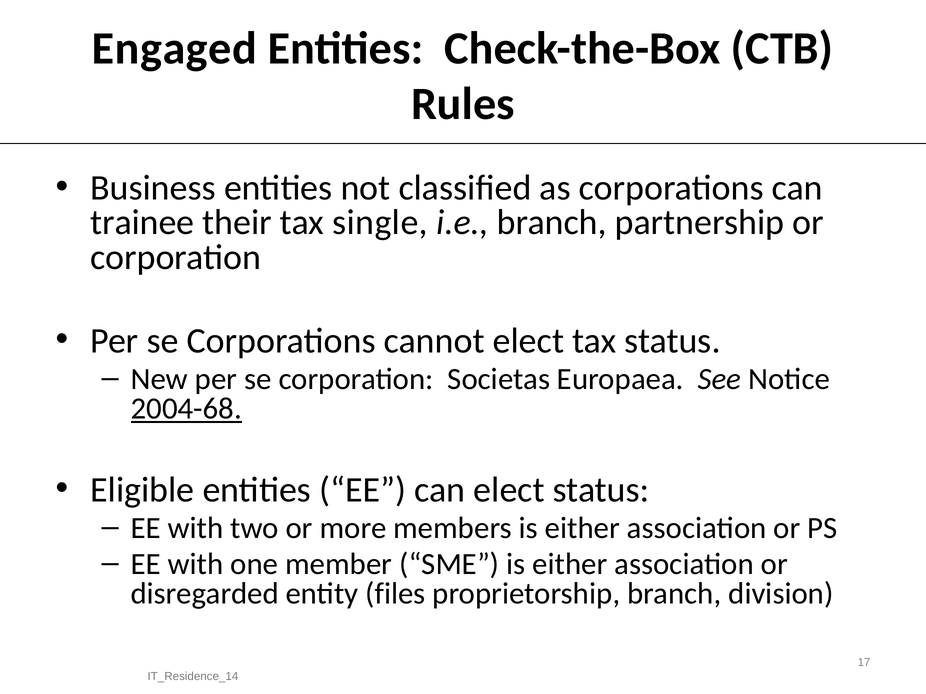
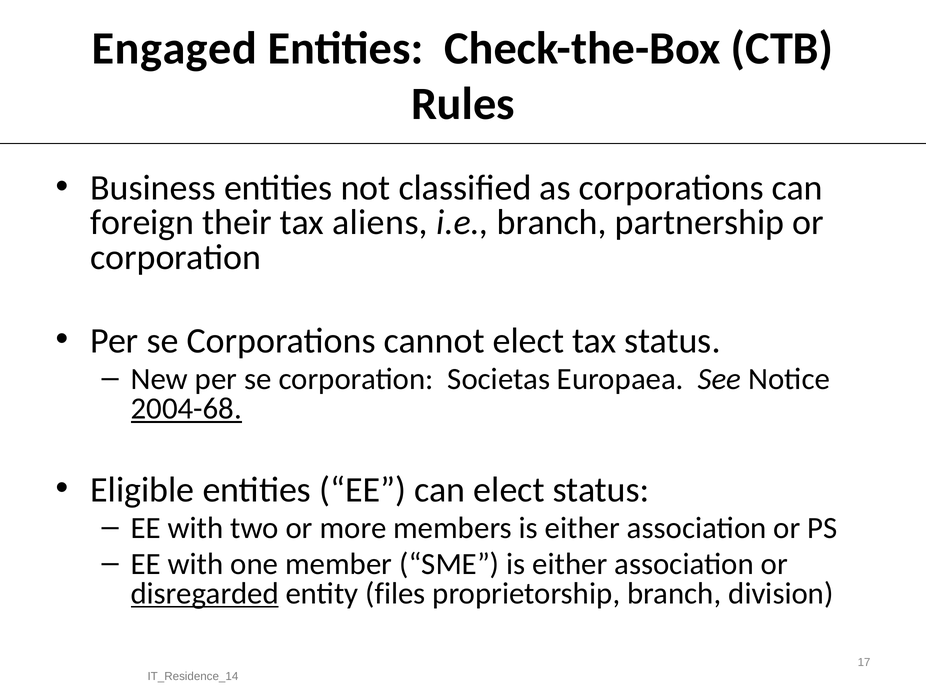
trainee: trainee -> foreign (142, 223)
single: single -> aliens (380, 223)
disregarded underline: none -> present (205, 594)
